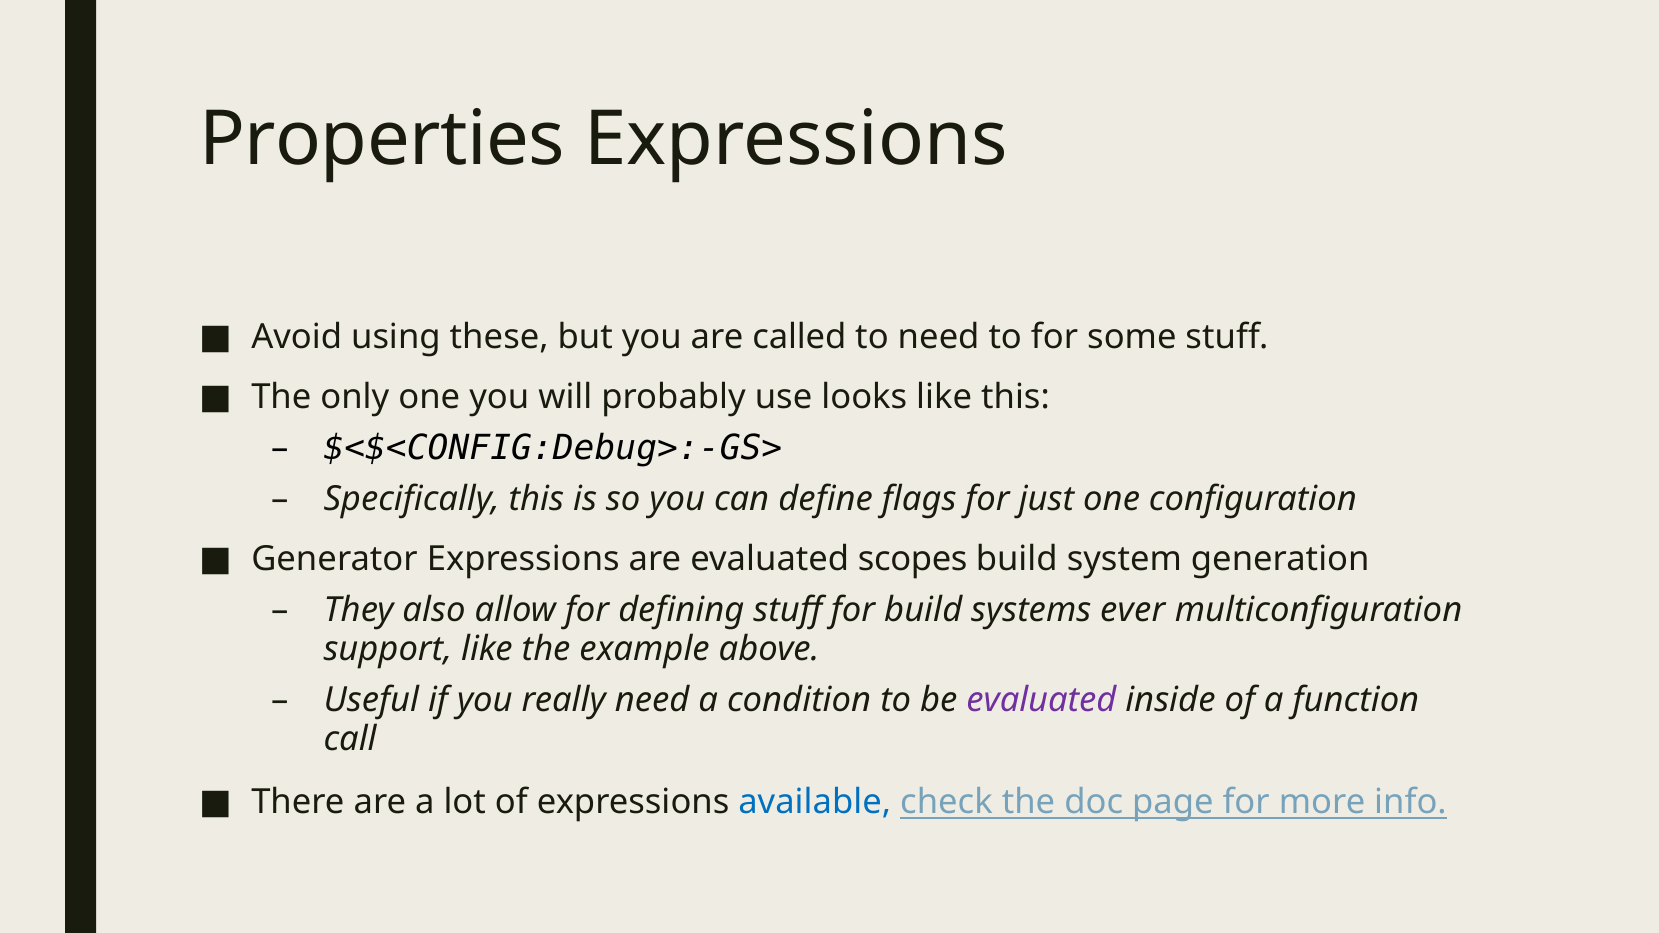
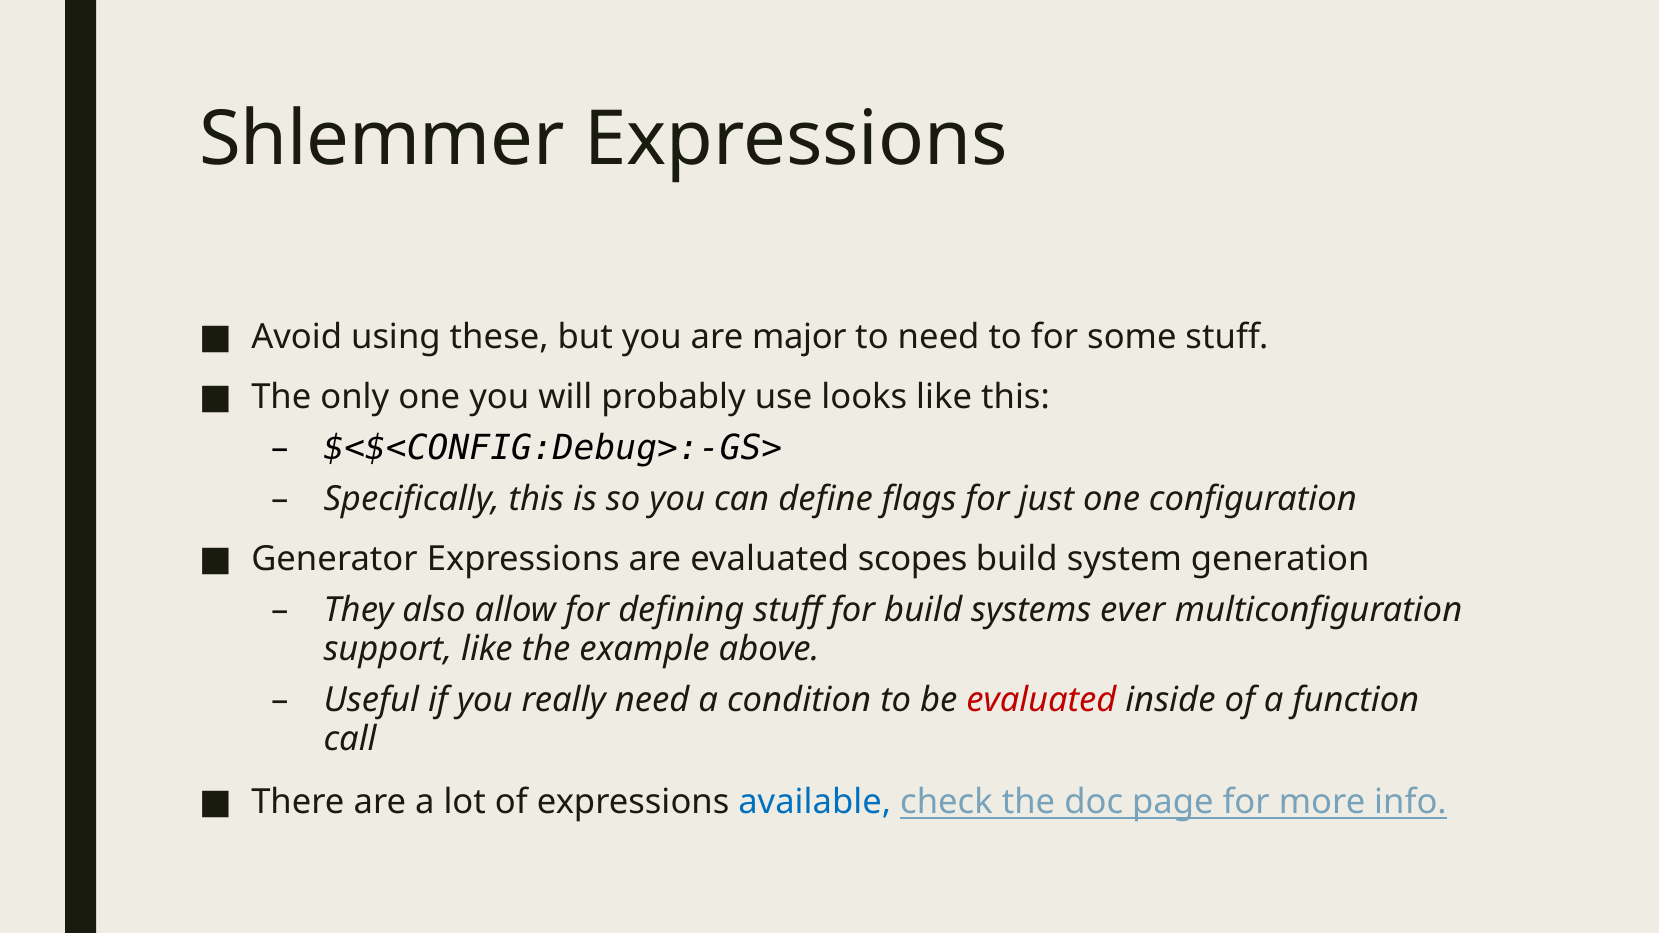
Properties: Properties -> Shlemmer (382, 139)
called: called -> major (799, 337)
evaluated colour: purple -> red (1041, 700)
